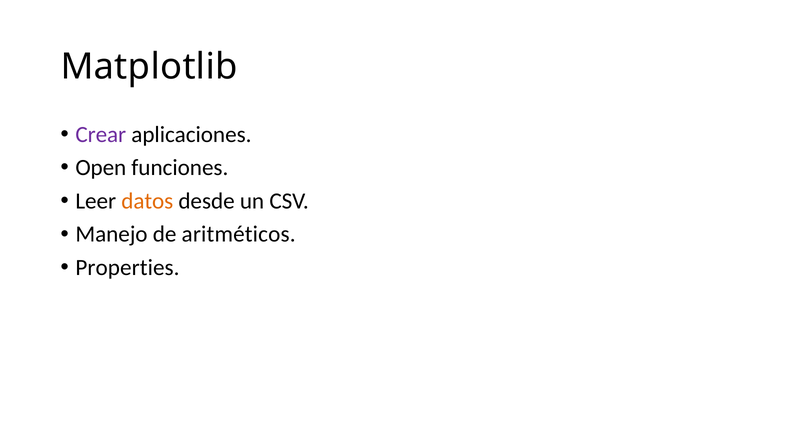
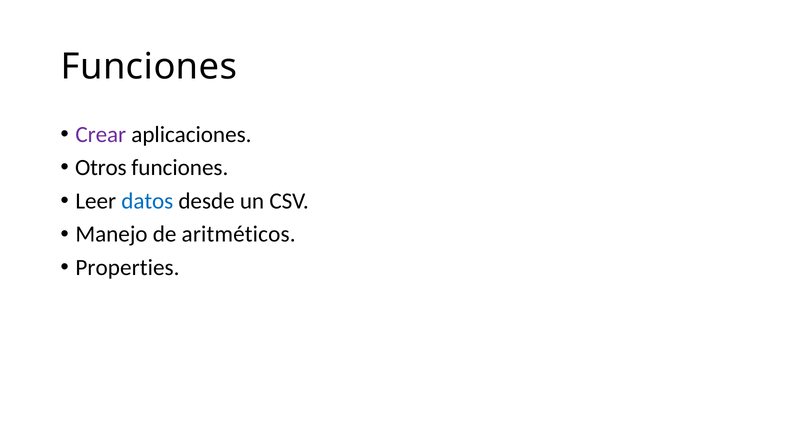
Matplotlib: Matplotlib -> Funciones (149, 67)
Open: Open -> Otros (101, 168)
datos colour: orange -> blue (147, 201)
